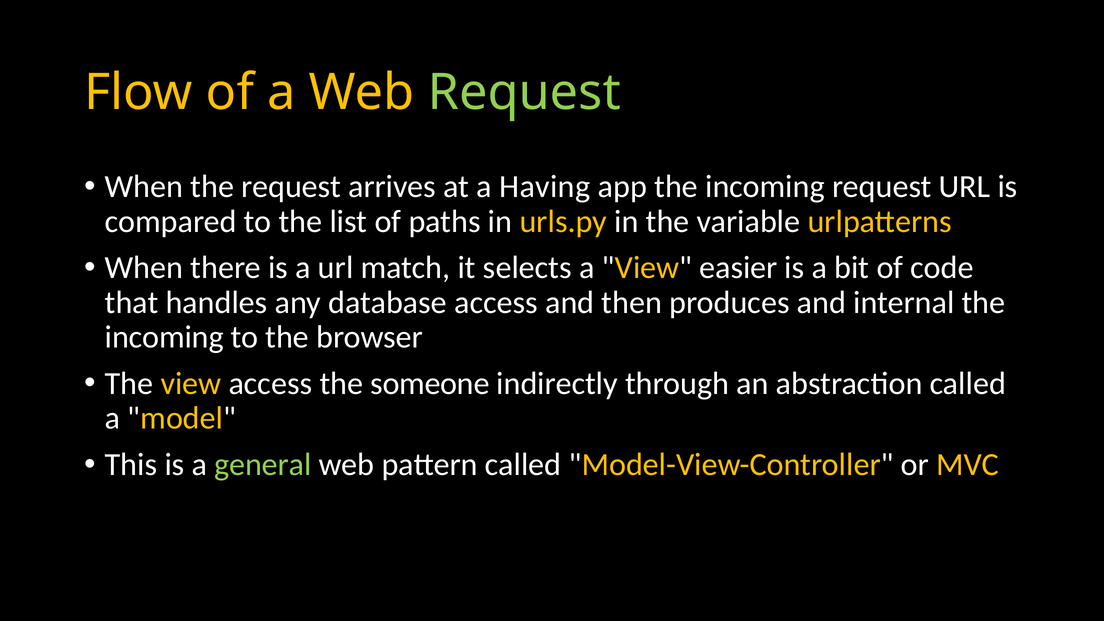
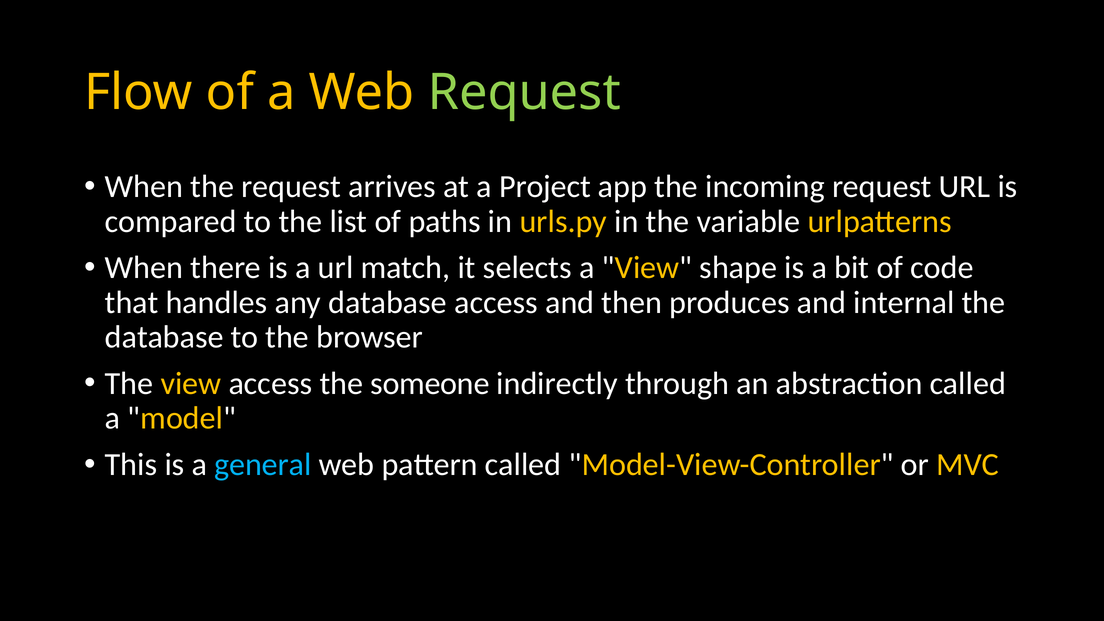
Having: Having -> Project (545, 187)
easier: easier -> shape (738, 268)
incoming: incoming -> database (164, 337)
general colour: light green -> light blue (263, 465)
